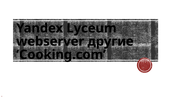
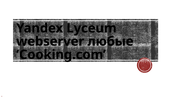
другие: другие -> любые (111, 42)
